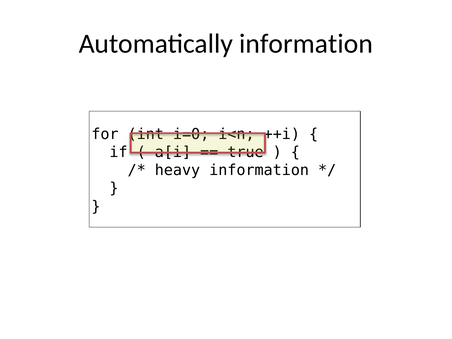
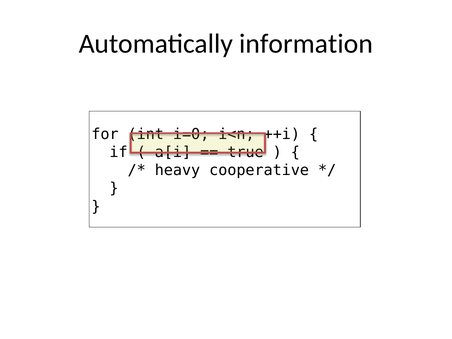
heavy information: information -> cooperative (259, 170)
